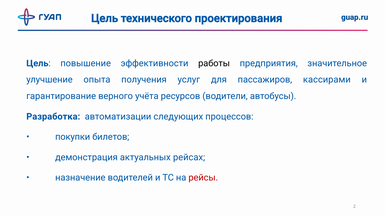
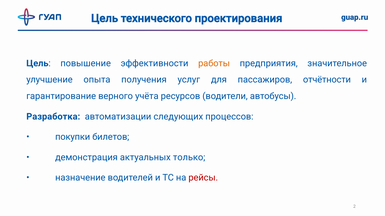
работы colour: black -> orange (214, 63)
кассирами: кассирами -> отчётности (327, 80)
рейсах: рейсах -> только (189, 158)
